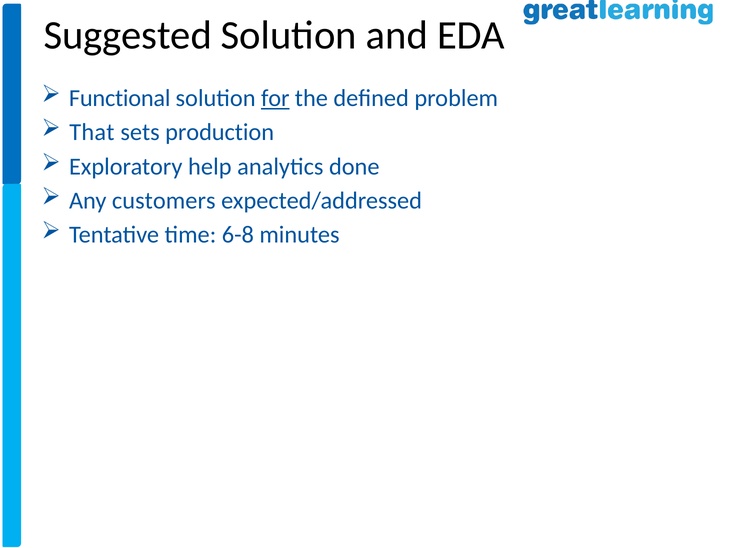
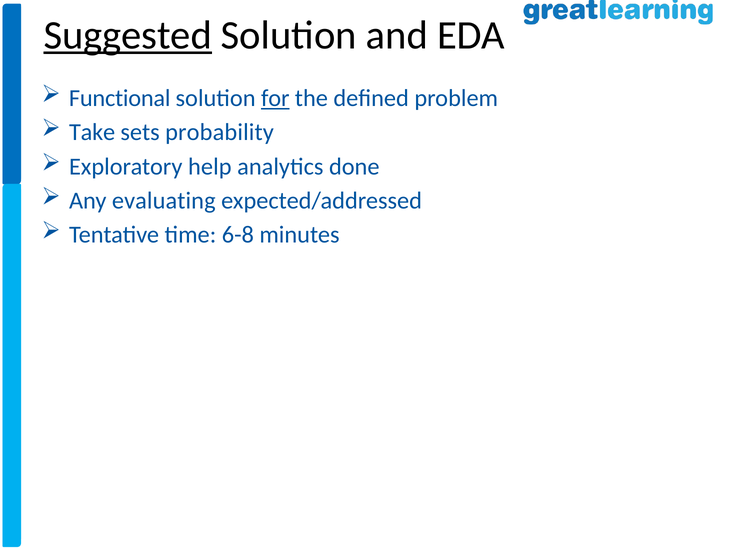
Suggested underline: none -> present (128, 35)
That: That -> Take (92, 132)
production: production -> probability (220, 132)
customers: customers -> evaluating (164, 201)
